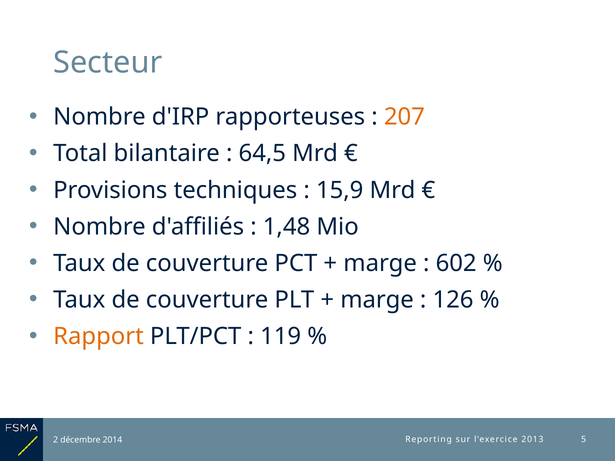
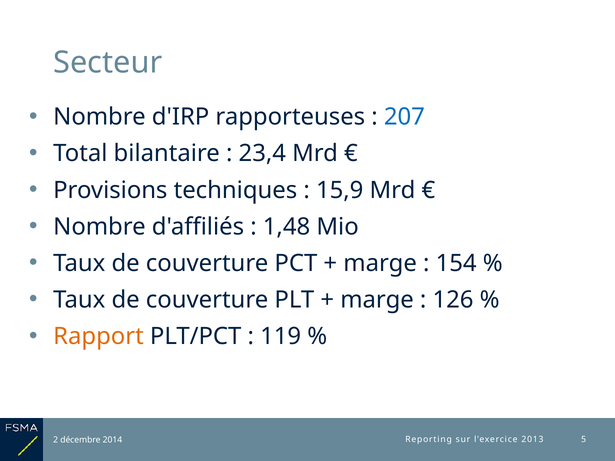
207 colour: orange -> blue (404, 117)
64,5: 64,5 -> 23,4 (262, 154)
602: 602 -> 154 (456, 263)
